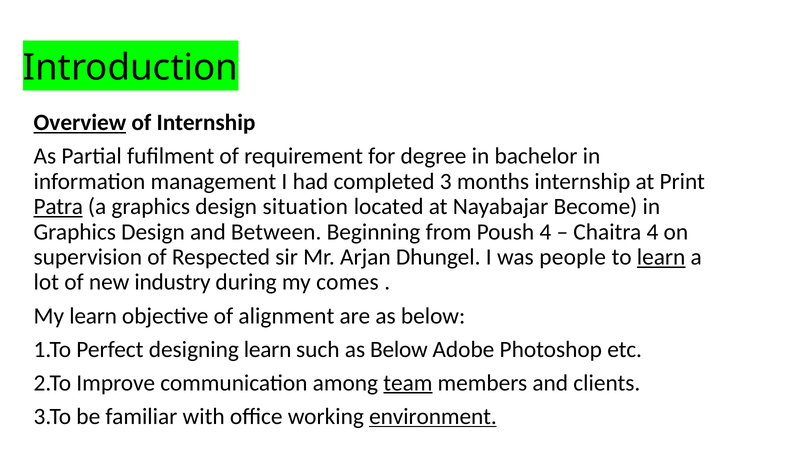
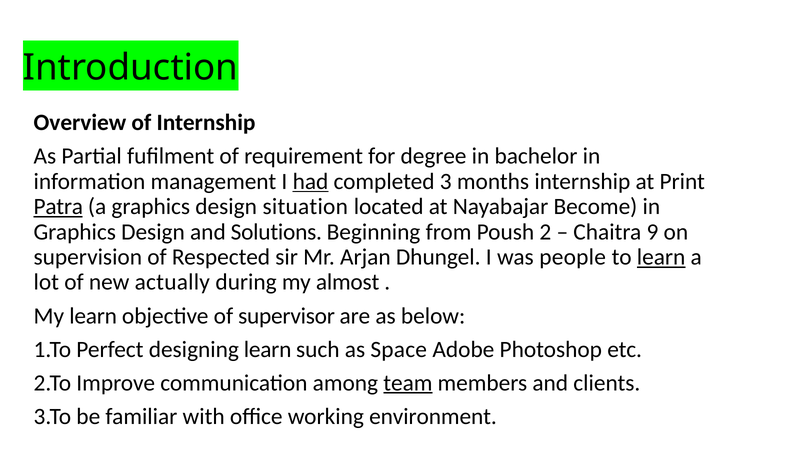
Overview underline: present -> none (80, 123)
had underline: none -> present (310, 182)
Between: Between -> Solutions (276, 232)
Poush 4: 4 -> 2 (545, 232)
Chaitra 4: 4 -> 9 (652, 232)
industry: industry -> actually (172, 283)
comes: comes -> almost (348, 283)
alignment: alignment -> supervisor (287, 316)
such as Below: Below -> Space (399, 350)
environment underline: present -> none (433, 417)
